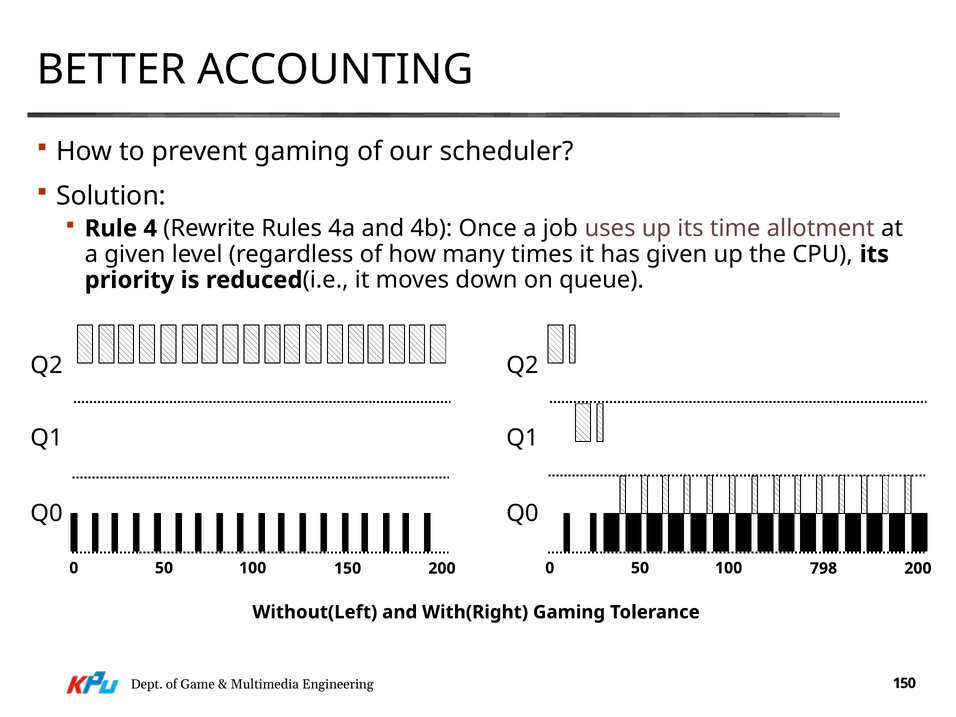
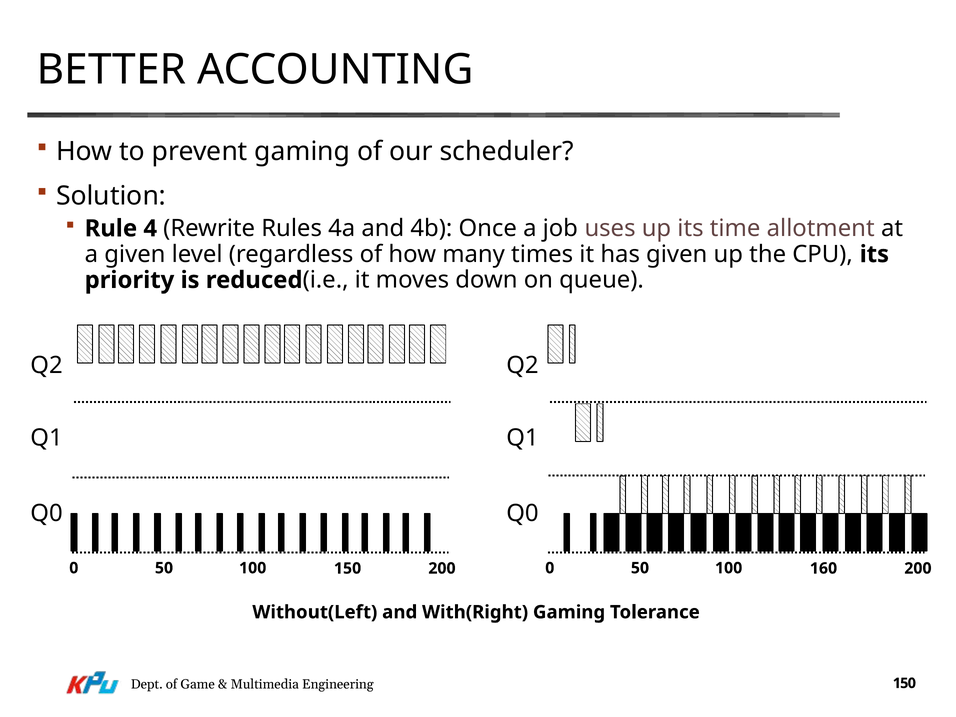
798: 798 -> 160 (823, 568)
